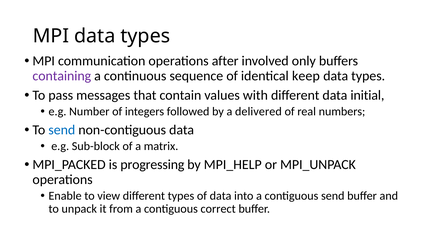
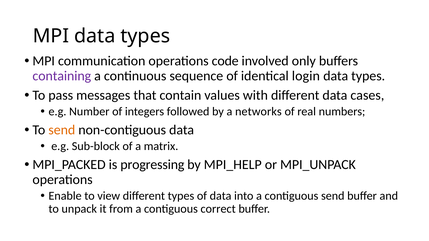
after: after -> code (225, 61)
keep: keep -> login (306, 76)
initial: initial -> cases (367, 95)
delivered: delivered -> networks (258, 112)
send colour: blue -> orange (62, 130)
